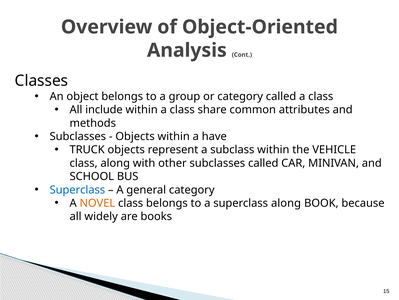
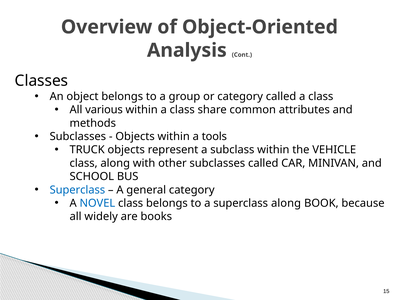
include: include -> various (104, 110)
have: have -> tools (214, 136)
NOVEL colour: orange -> blue (97, 203)
